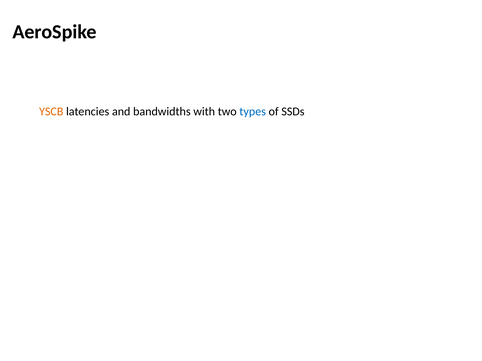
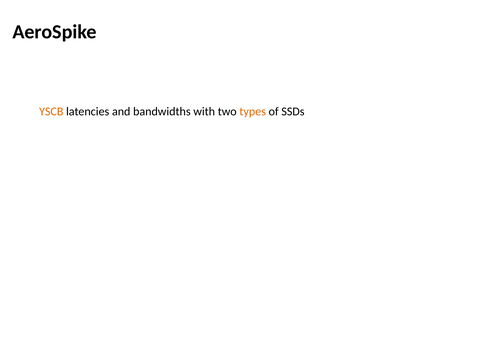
types colour: blue -> orange (253, 112)
